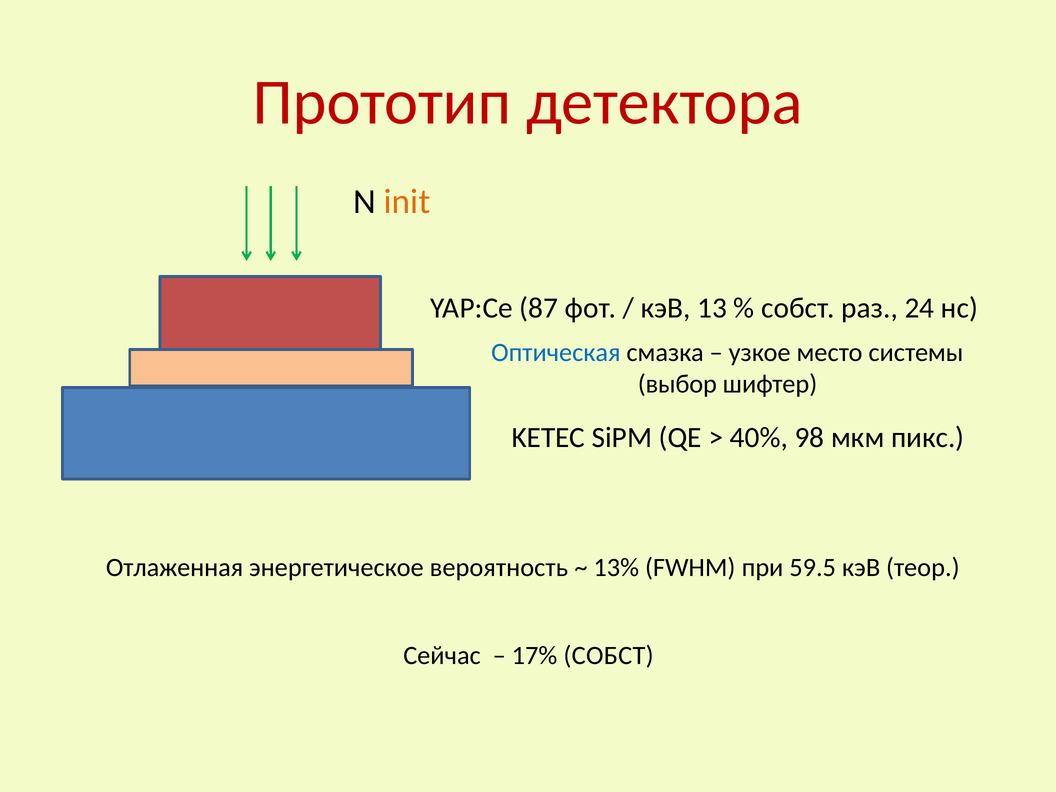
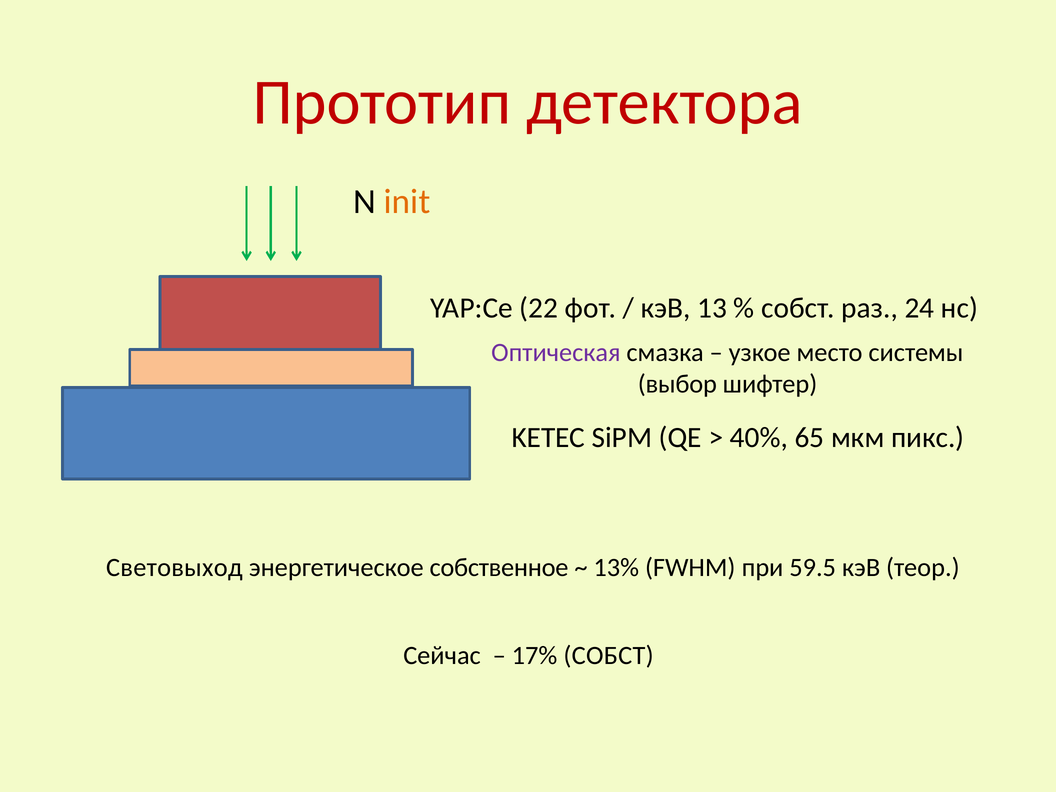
87: 87 -> 22 (539, 308)
Оптическая colour: blue -> purple (556, 352)
98: 98 -> 65 (809, 437)
Отлаженная: Отлаженная -> Световыход (174, 567)
вероятность: вероятность -> собственное (499, 567)
